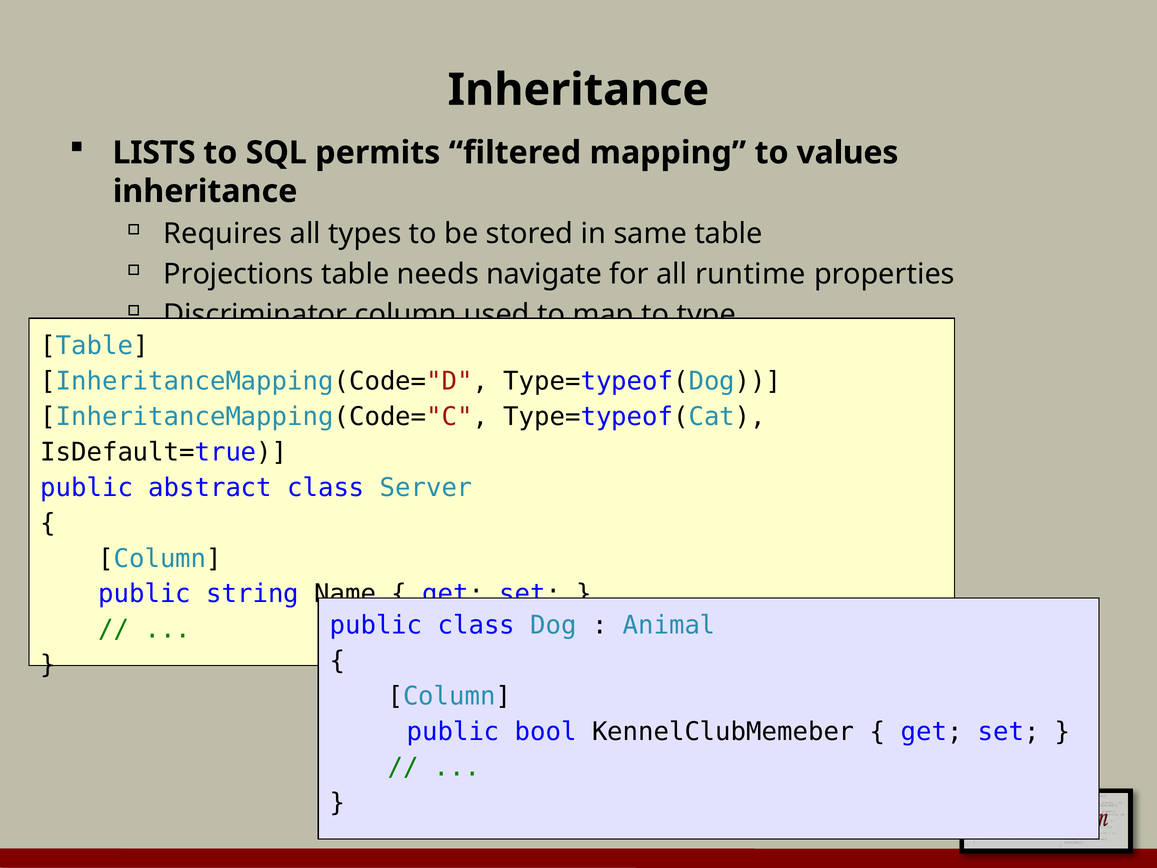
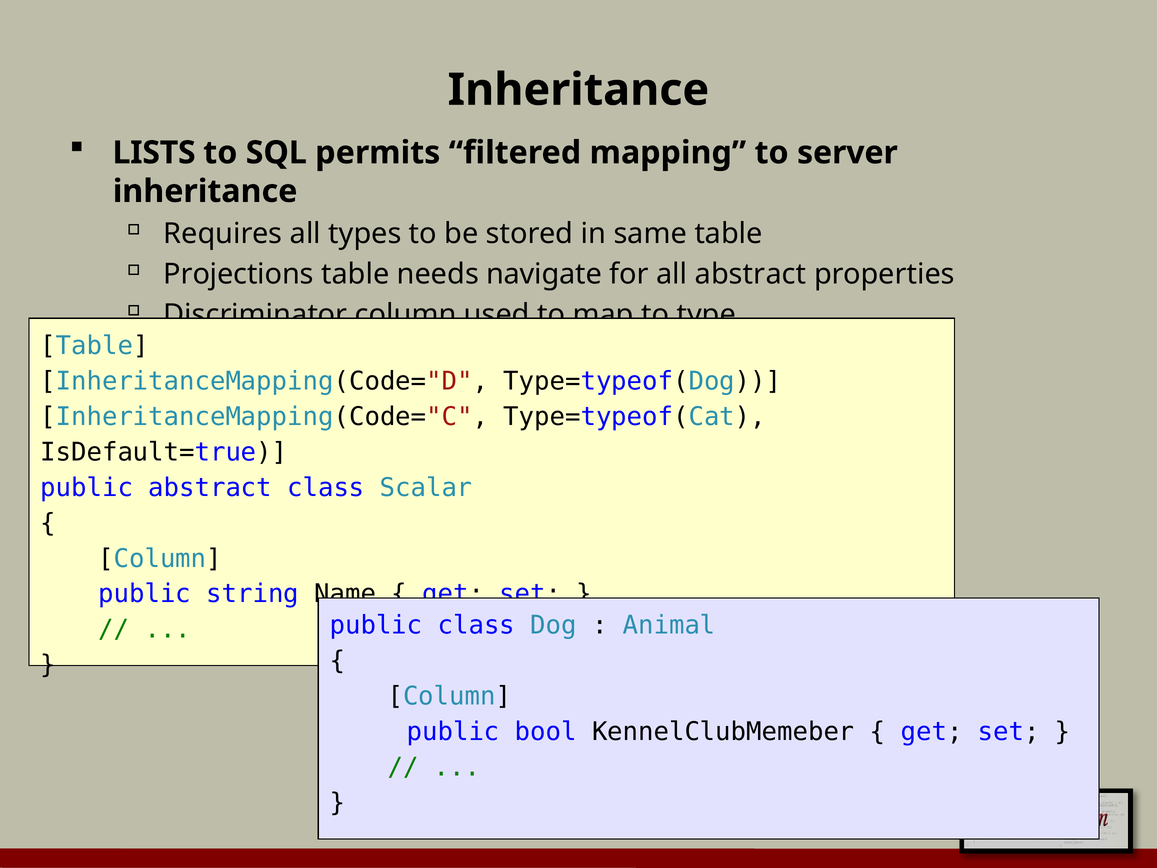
values: values -> server (847, 153)
all runtime: runtime -> abstract (751, 274)
Server: Server -> Scalar (426, 487)
